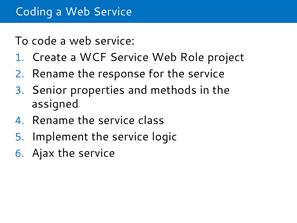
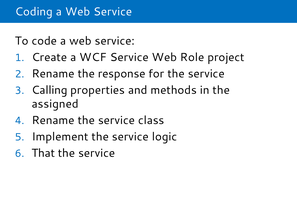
Senior: Senior -> Calling (49, 90)
Ajax: Ajax -> That (43, 153)
